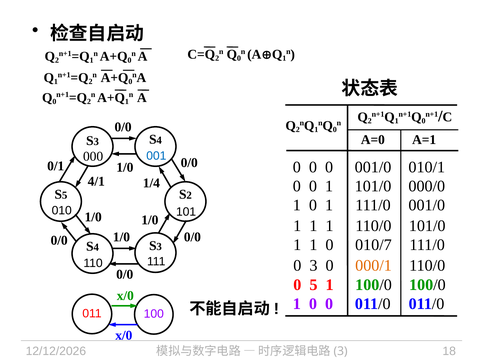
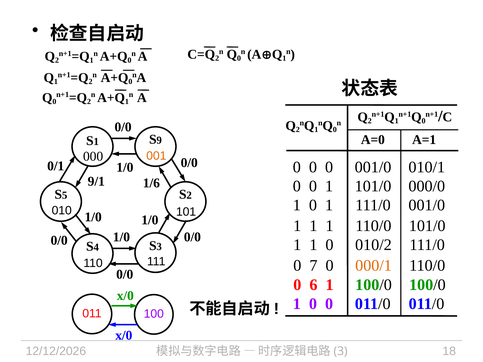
3: 3 -> 1 (96, 142)
4: 4 -> 9 (159, 140)
001 colour: blue -> orange (156, 156)
4/1: 4/1 -> 9/1 (96, 182)
1/4: 1/4 -> 1/6 (151, 183)
010/7: 010/7 -> 010/2 (373, 245)
0 3: 3 -> 7 (313, 266)
0 5: 5 -> 6 (313, 285)
